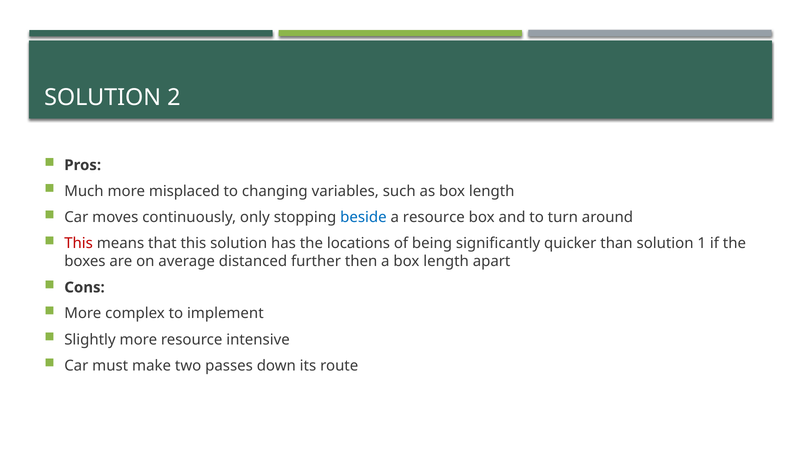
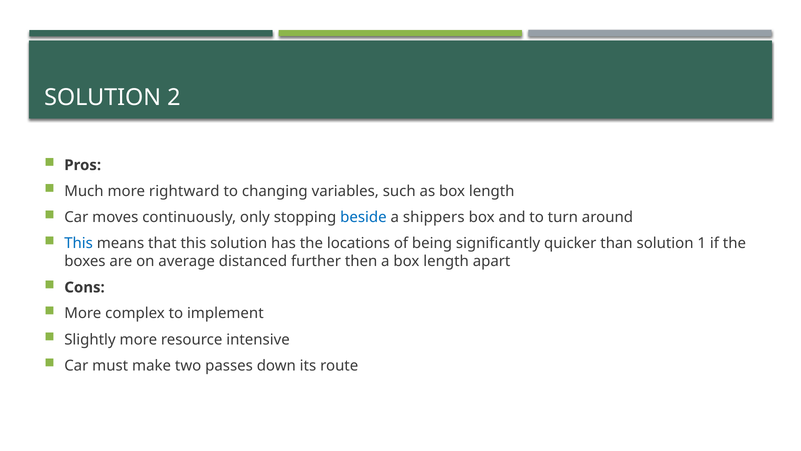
misplaced: misplaced -> rightward (184, 191)
a resource: resource -> shippers (434, 217)
This colour: red -> blue (79, 243)
